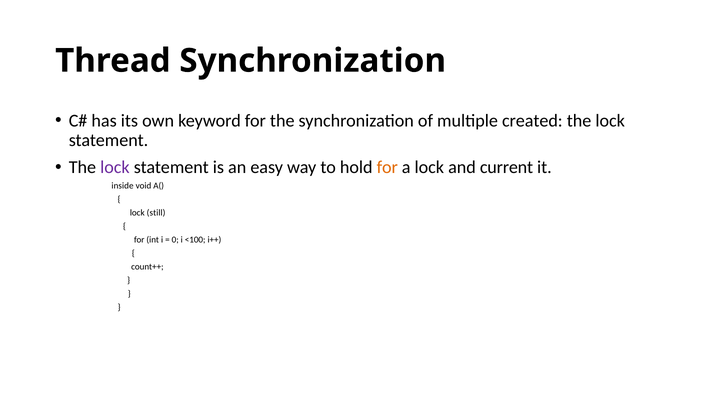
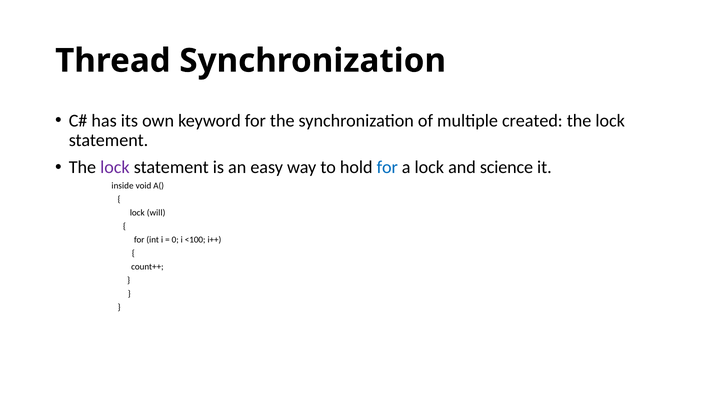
for colour: orange -> blue (387, 167)
current: current -> science (506, 167)
still: still -> will (156, 213)
